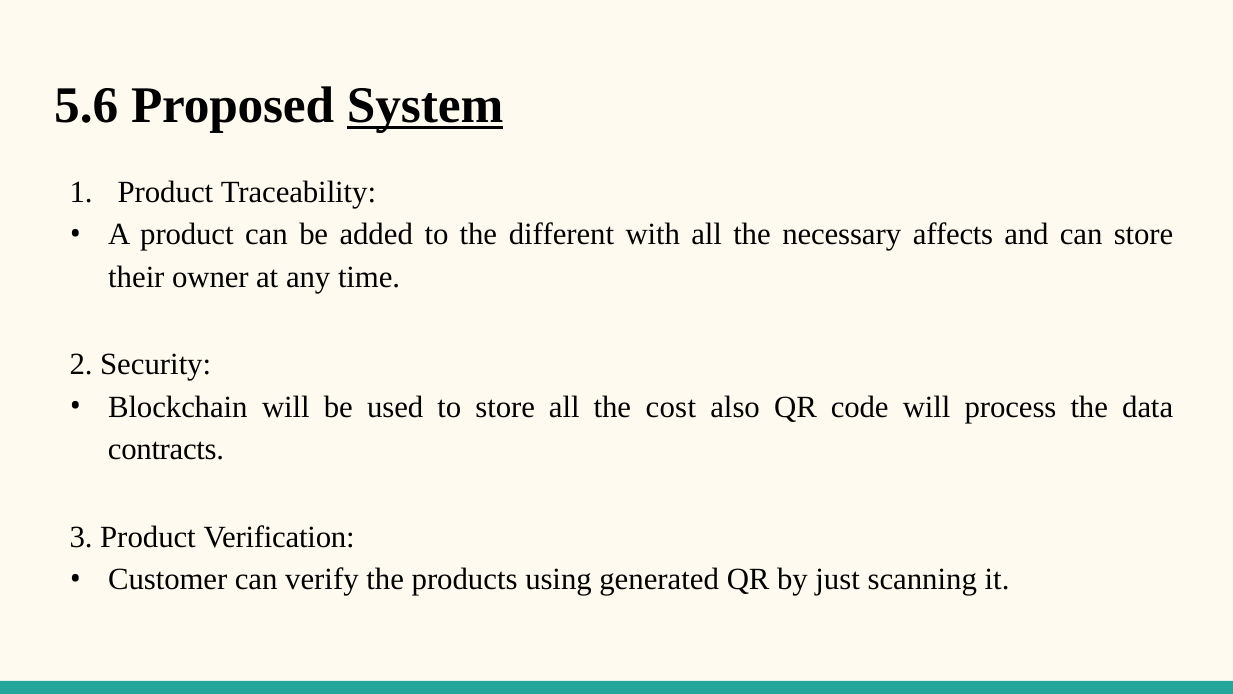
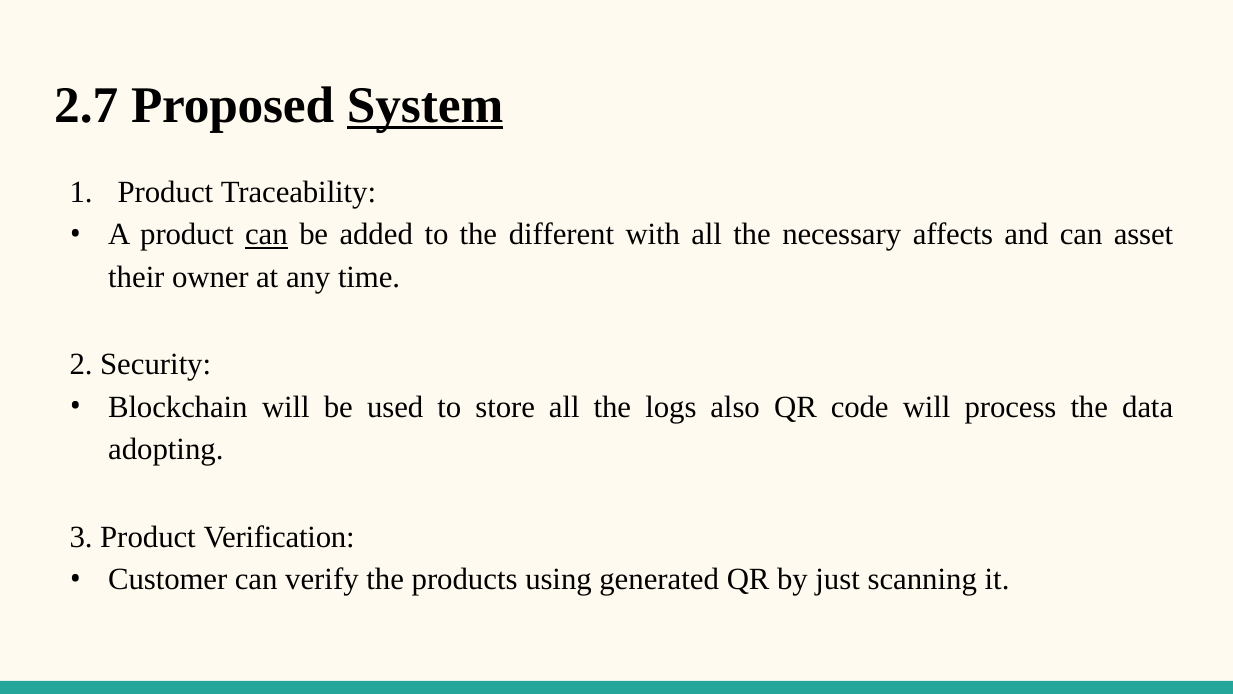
5.6: 5.6 -> 2.7 (86, 105)
can underline: none -> present (266, 235)
can store: store -> asset (1144, 235)
cost: cost -> logs (671, 407)
contracts: contracts -> adopting (166, 449)
